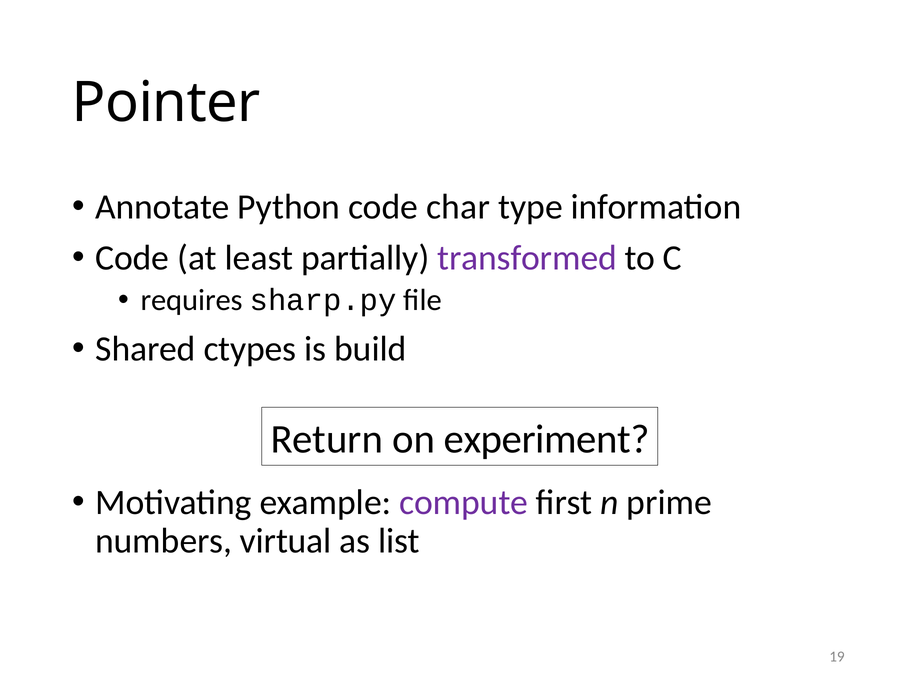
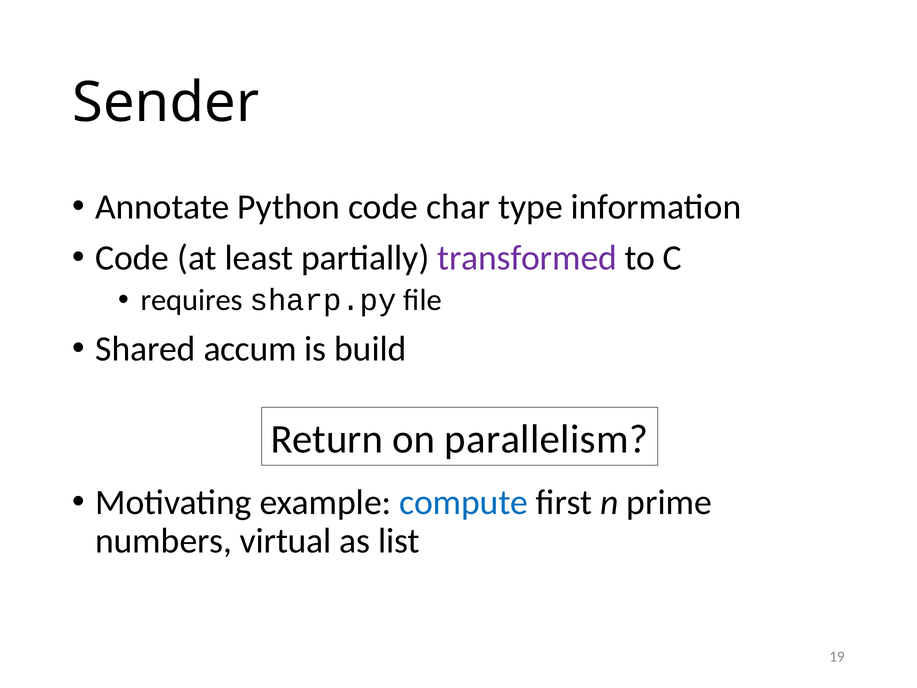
Pointer: Pointer -> Sender (166, 103)
ctypes: ctypes -> accum (250, 349)
experiment: experiment -> parallelism (546, 439)
compute colour: purple -> blue (464, 502)
